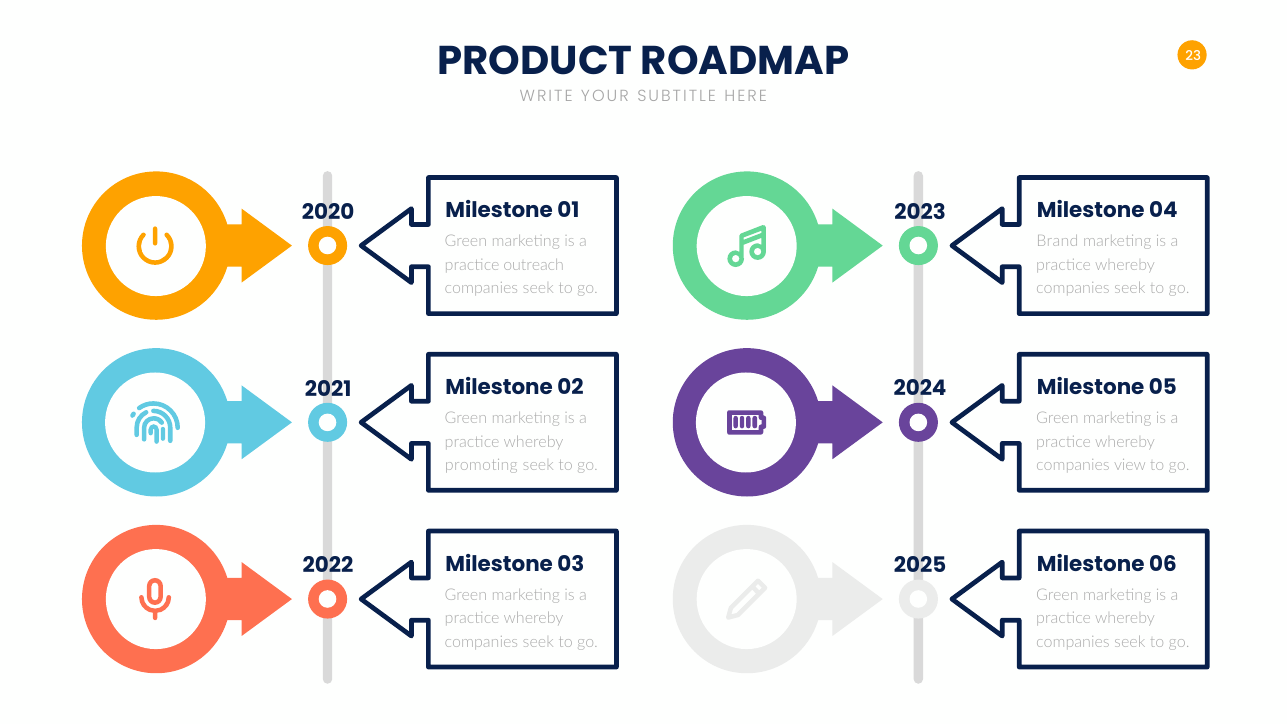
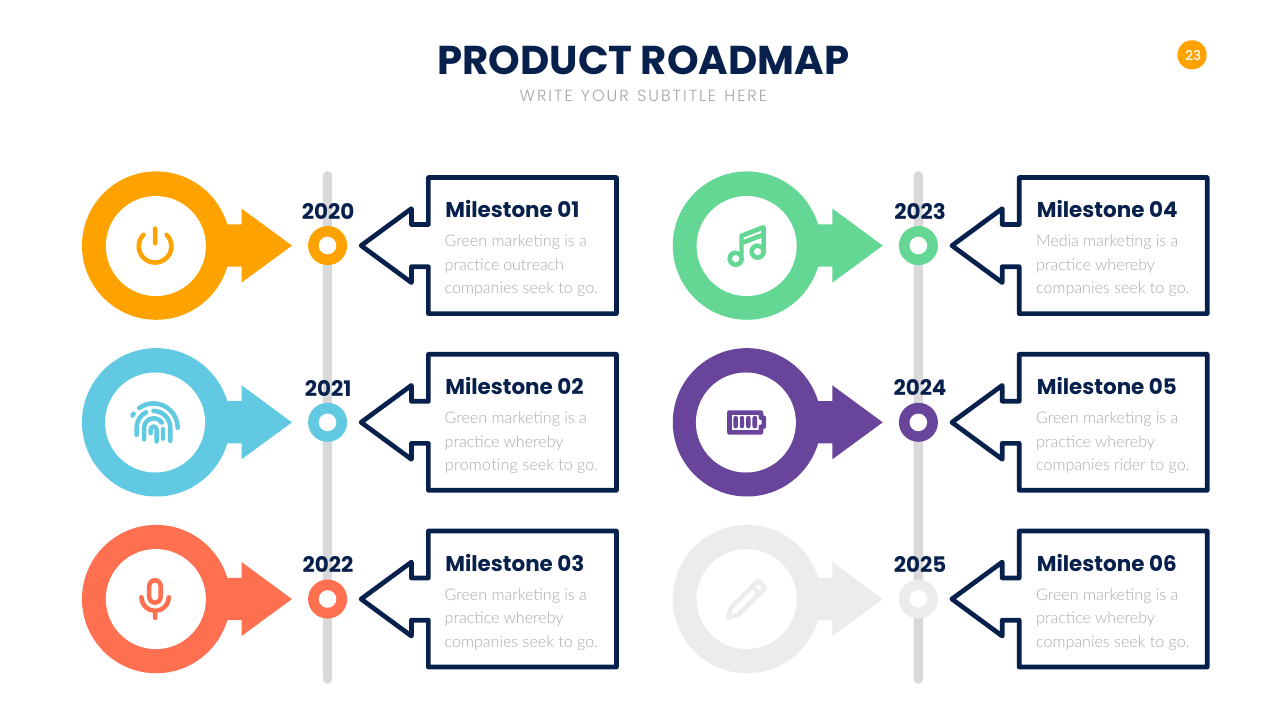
Brand: Brand -> Media (1058, 242)
view: view -> rider (1130, 465)
